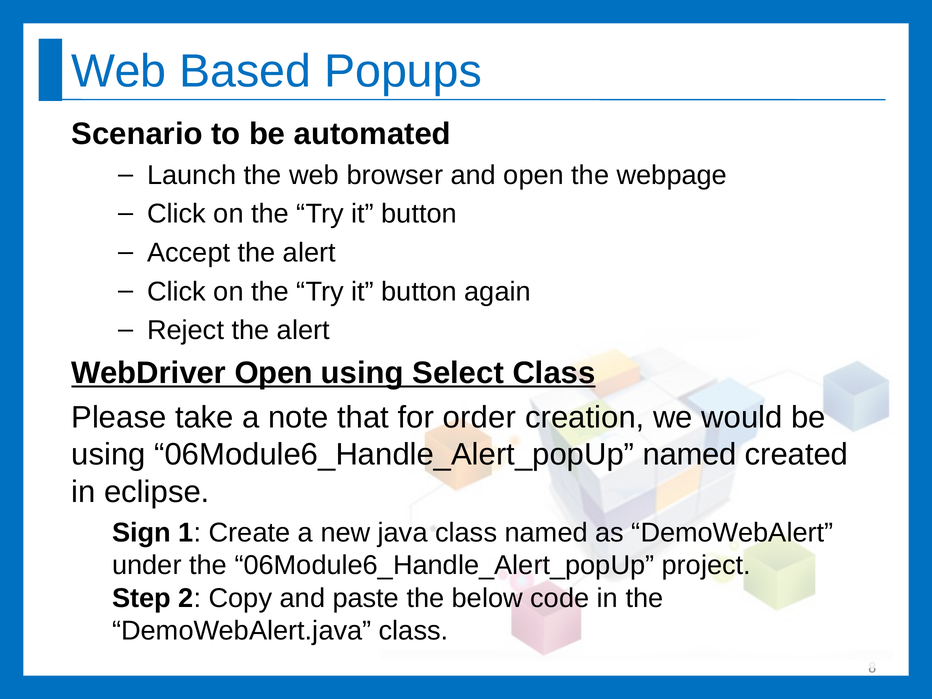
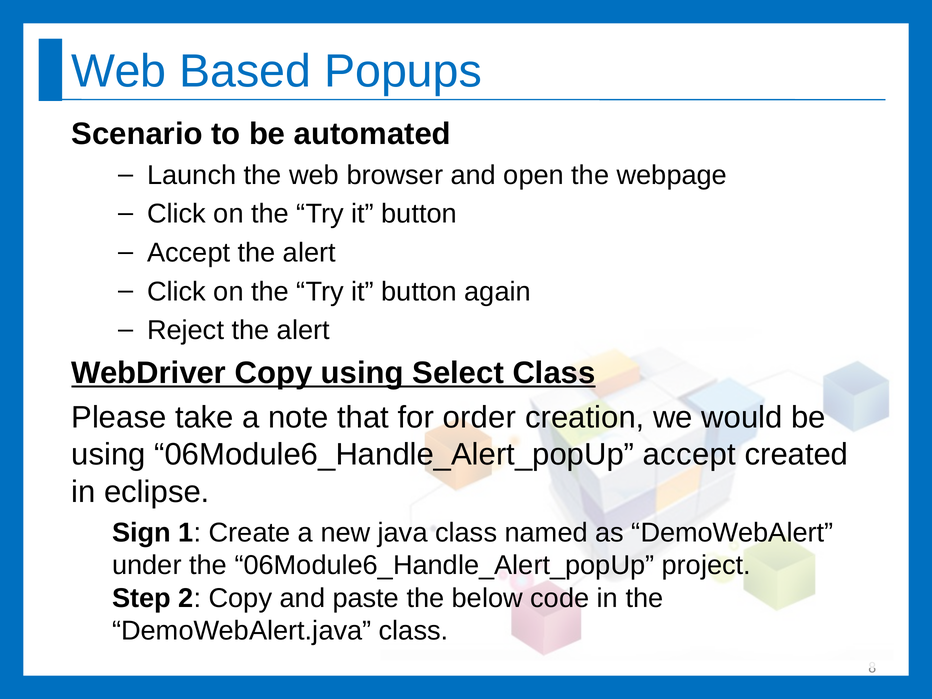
WebDriver Open: Open -> Copy (274, 373)
06Module6_Handle_Alert_popUp named: named -> accept (689, 455)
